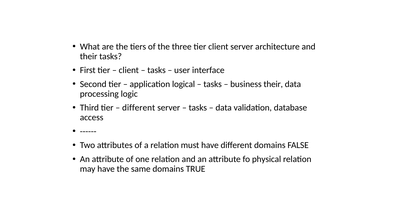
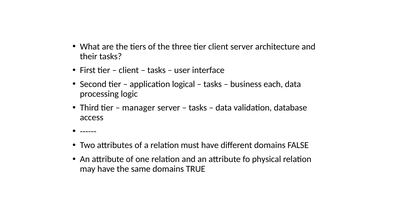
business their: their -> each (273, 84)
different: different -> manager (139, 108)
